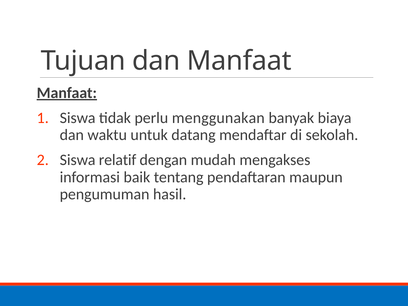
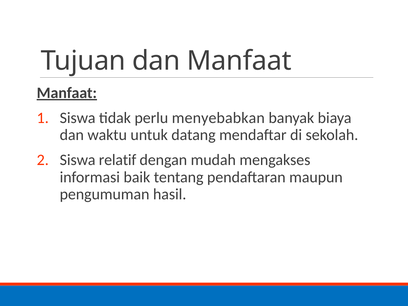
menggunakan: menggunakan -> menyebabkan (218, 118)
